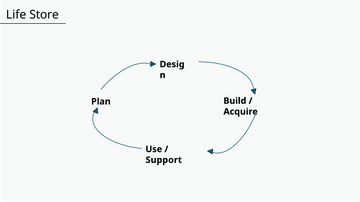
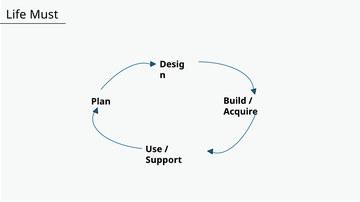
Store: Store -> Must (44, 15)
